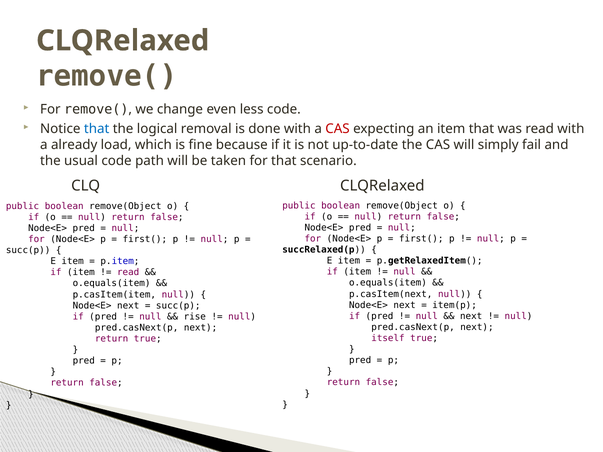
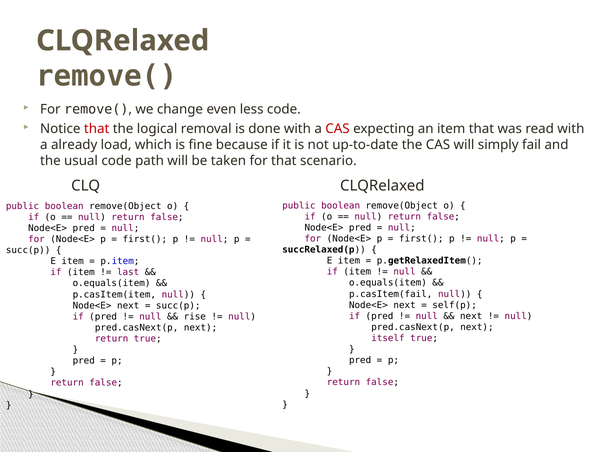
that colour: blue -> red (97, 129)
read: read -> last (128, 273)
p.casItem(next: p.casItem(next -> p.casItem(fail (391, 294)
item(p: item(p -> self(p (455, 305)
